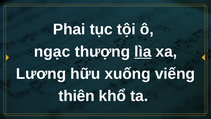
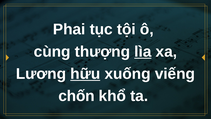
ngạc: ngạc -> cùng (52, 51)
hữu underline: none -> present (85, 74)
thiên: thiên -> chốn (77, 96)
